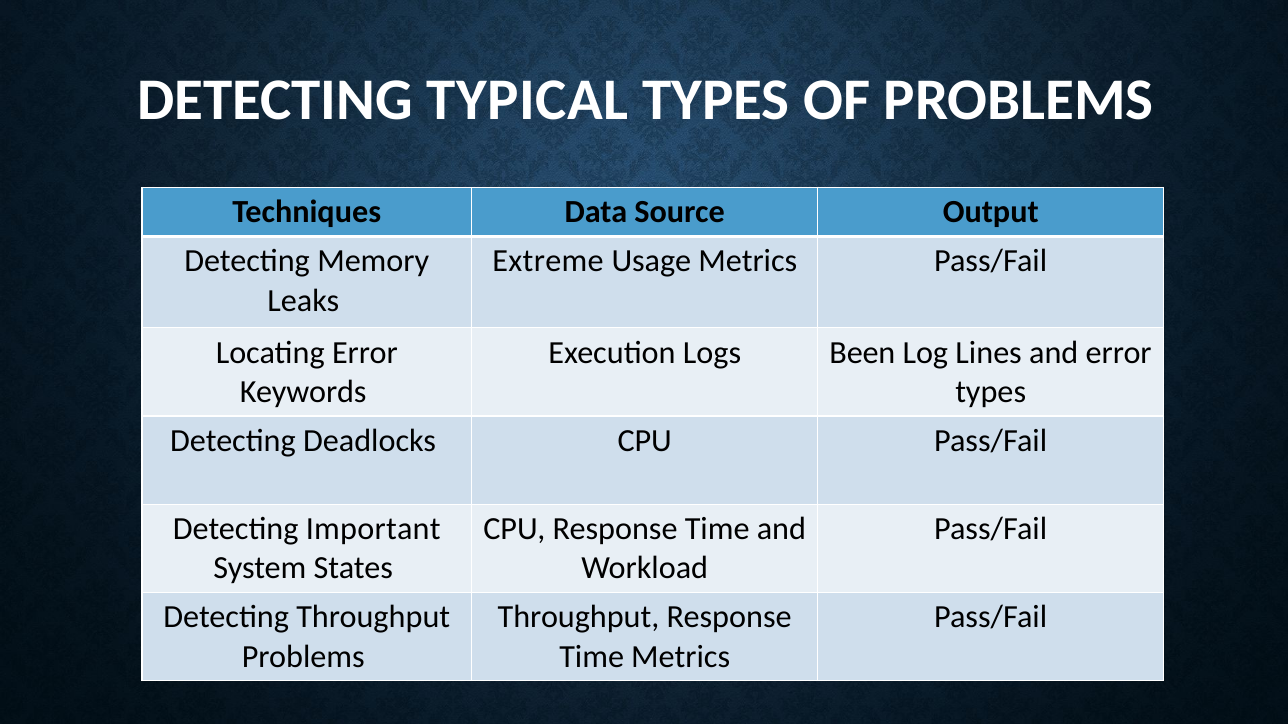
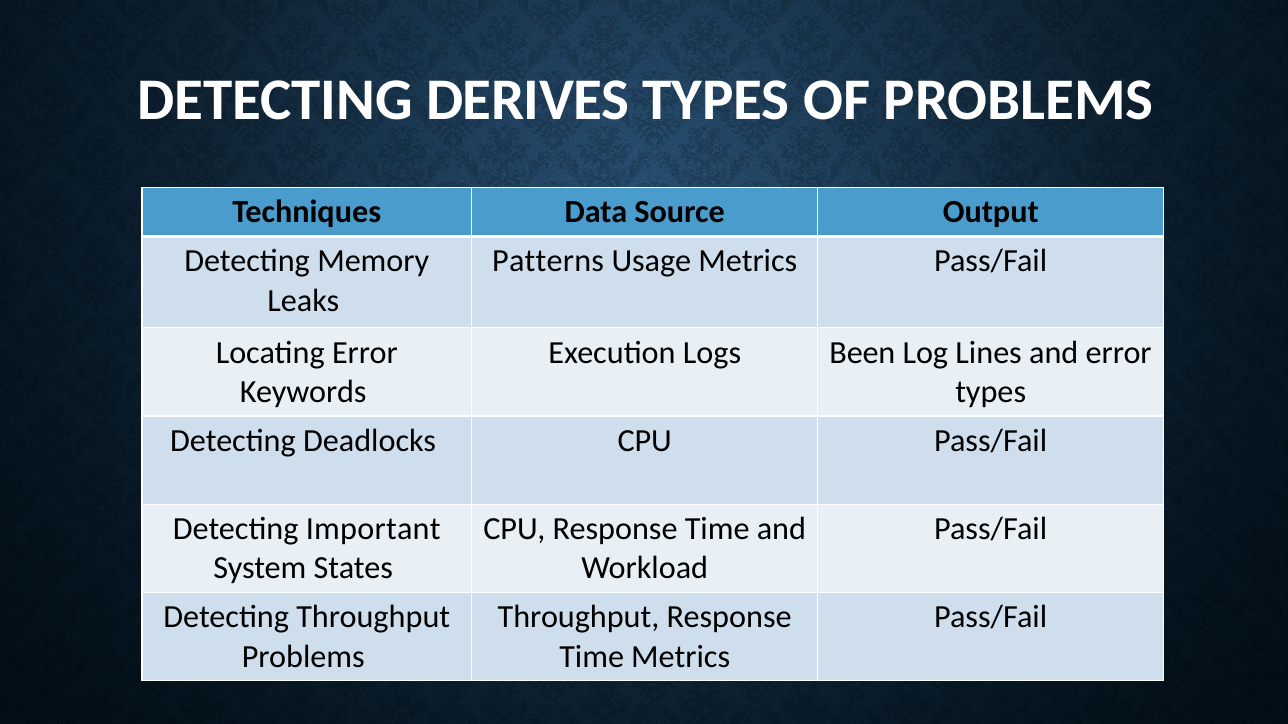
TYPICAL: TYPICAL -> DERIVES (528, 100)
Extreme: Extreme -> Patterns (548, 261)
